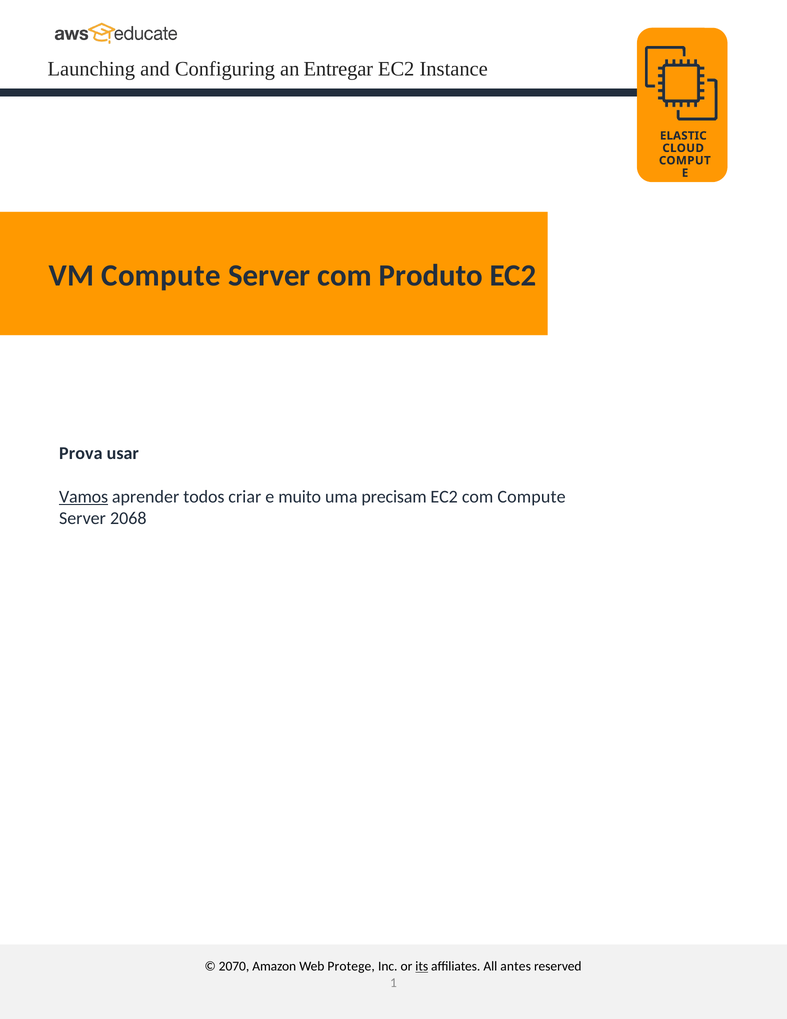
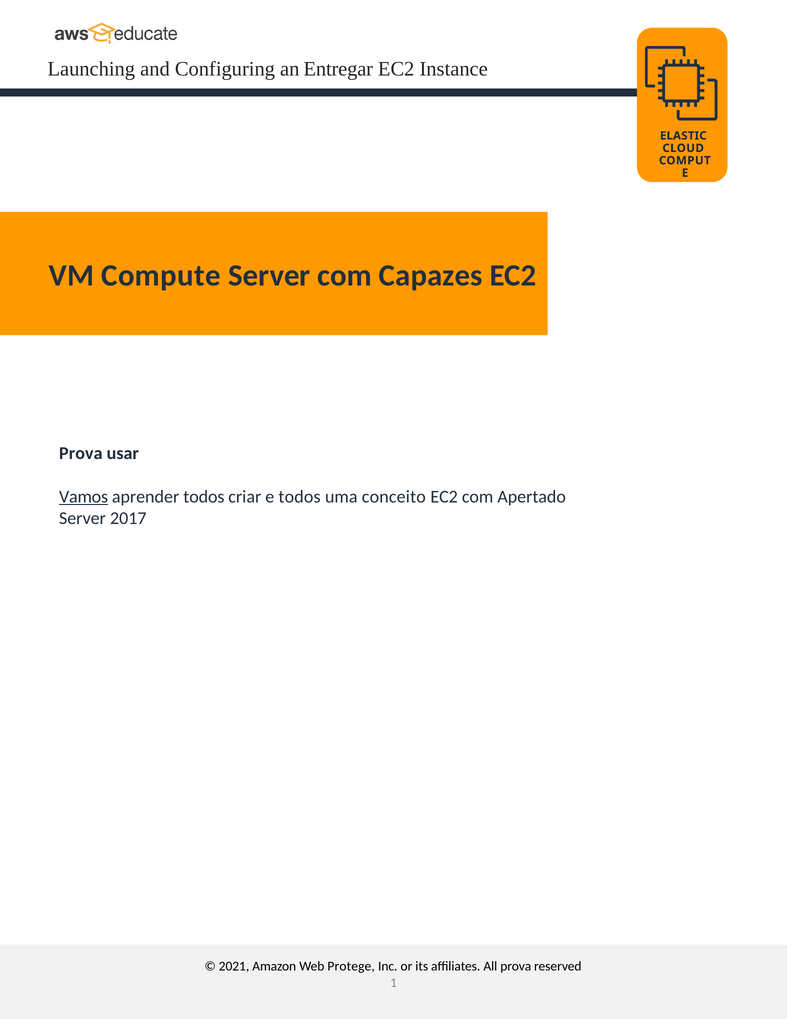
Produto: Produto -> Capazes (431, 276)
e muito: muito -> todos (300, 497)
precisam: precisam -> conceito (394, 497)
com Compute: Compute -> Apertado (532, 497)
2068: 2068 -> 2017 (128, 518)
2070: 2070 -> 2021 (234, 966)
its underline: present -> none (422, 966)
All antes: antes -> prova (516, 966)
